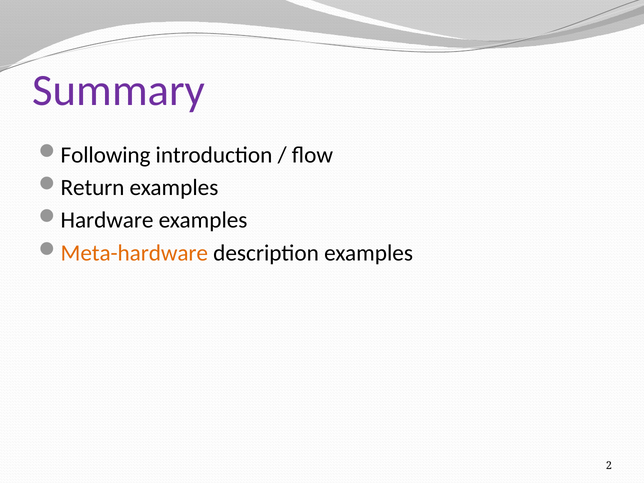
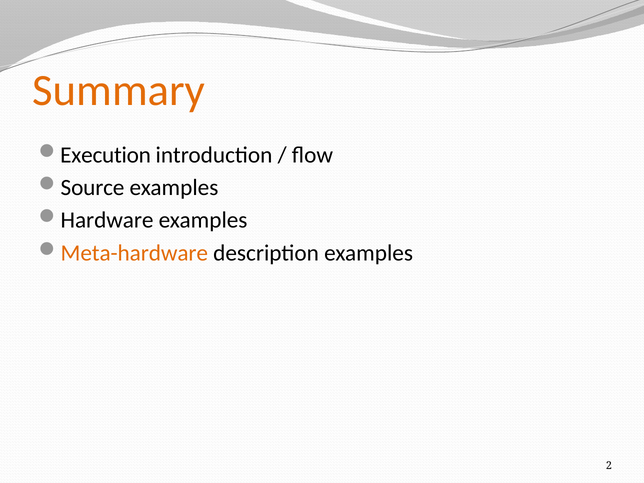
Summary colour: purple -> orange (119, 90)
Following: Following -> Execution (106, 155)
Return: Return -> Source (93, 188)
